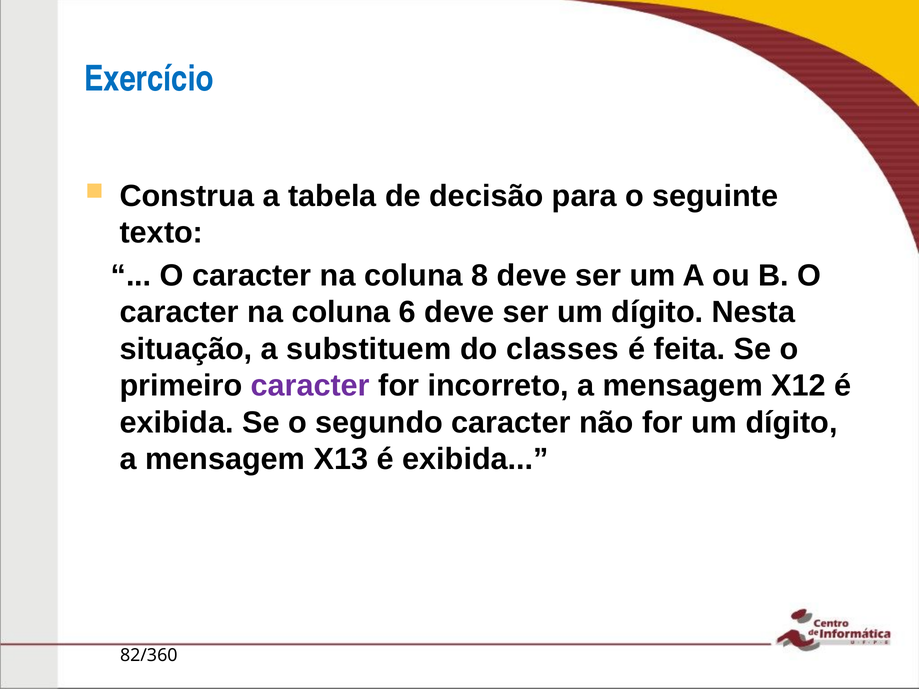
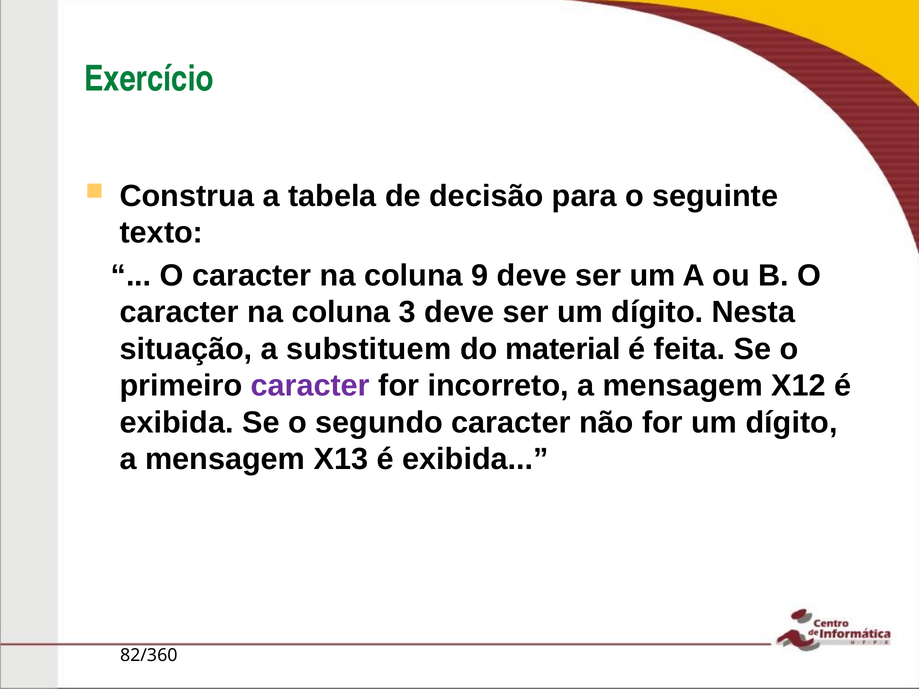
Exercício colour: blue -> green (149, 79)
8: 8 -> 9 (480, 276)
6: 6 -> 3 (407, 312)
classes: classes -> material (563, 349)
